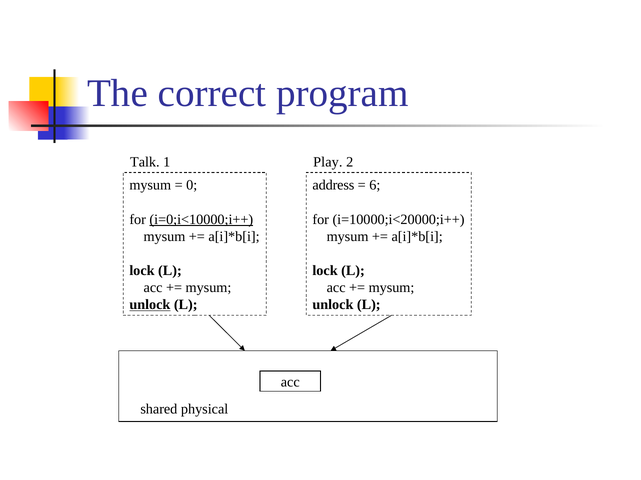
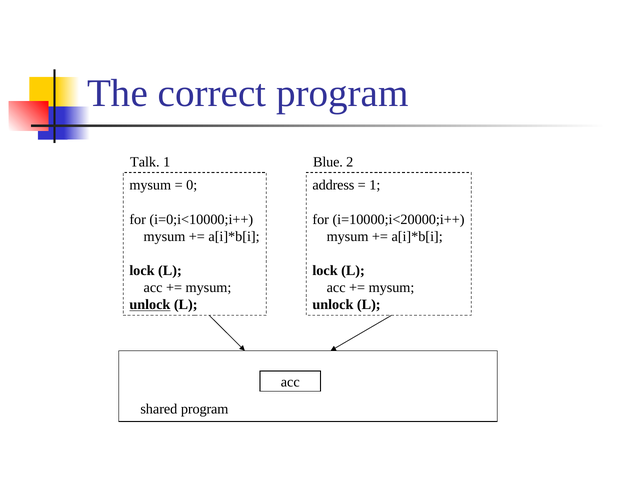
Play: Play -> Blue (328, 162)
6: 6 -> 1 (375, 185)
i=0;i<10000;i++ underline: present -> none (201, 220)
shared physical: physical -> program (205, 410)
